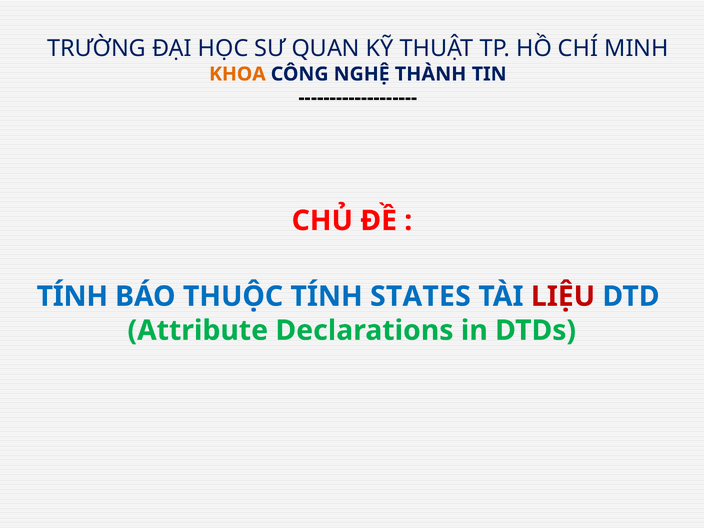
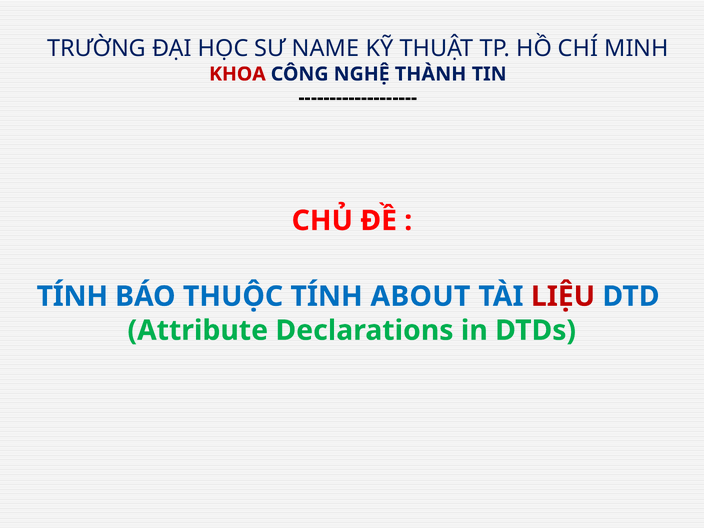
QUAN: QUAN -> NAME (326, 49)
KHOA colour: orange -> red (237, 74)
STATES: STATES -> ABOUT (420, 296)
